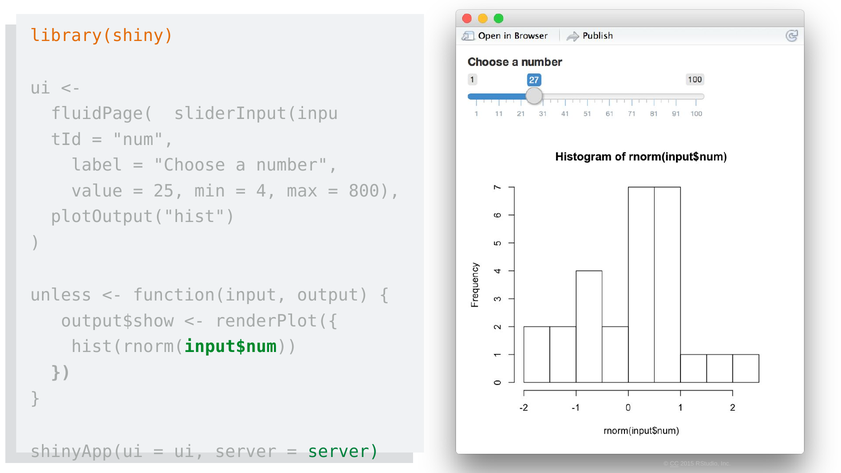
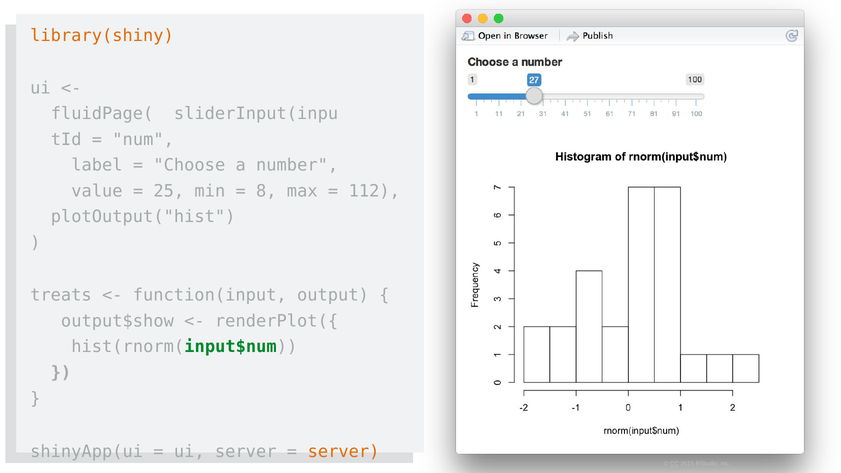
4: 4 -> 8 (266, 191)
800: 800 -> 112 (374, 191)
unless: unless -> treats (61, 295)
server colour: green -> orange (344, 452)
